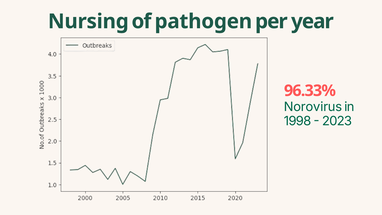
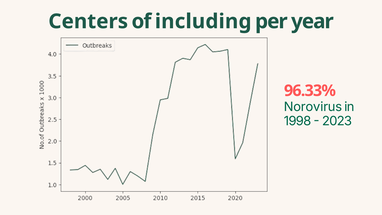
Nursing: Nursing -> Centers (88, 21)
pathogen: pathogen -> including (203, 21)
